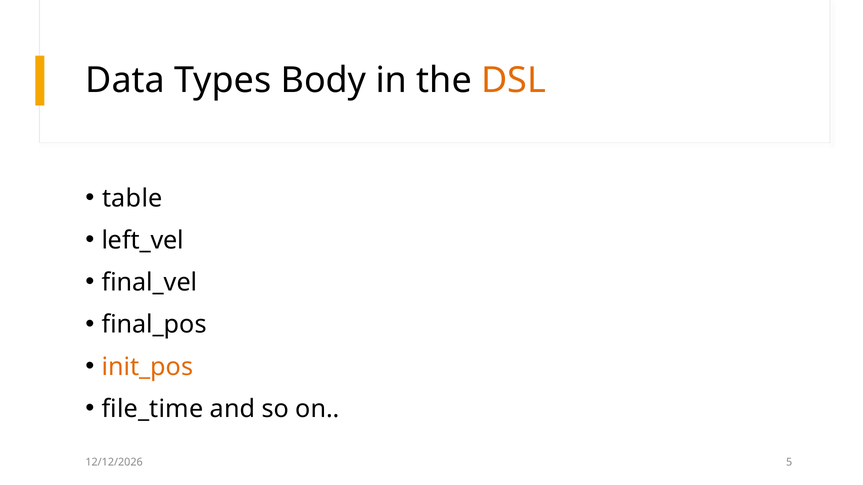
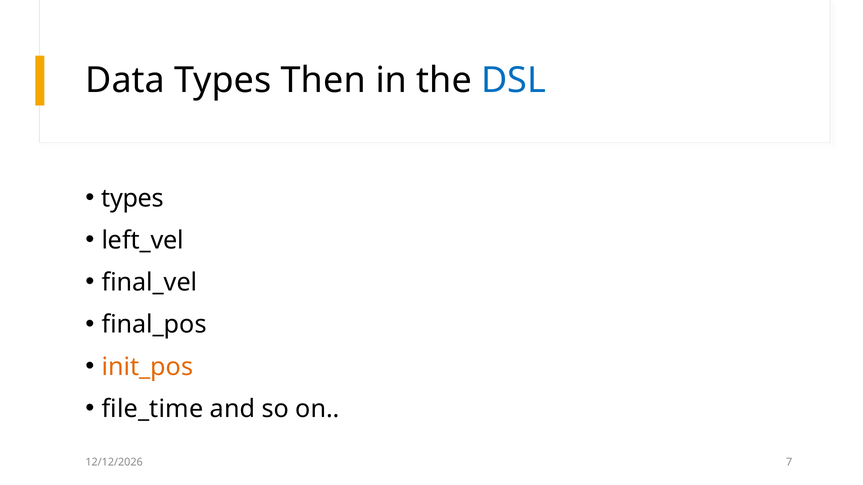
Body: Body -> Then (323, 80)
DSL colour: orange -> blue (514, 80)
table: table -> types (133, 198)
5: 5 -> 7 (789, 463)
